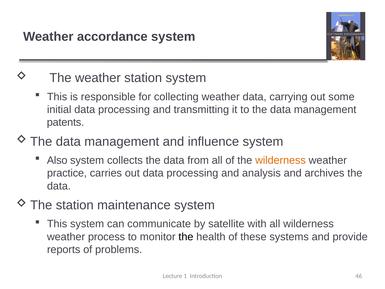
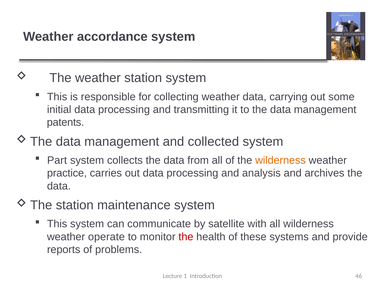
influence: influence -> collected (213, 141)
Also: Also -> Part (57, 160)
process: process -> operate (106, 237)
the colour: black -> red (186, 237)
